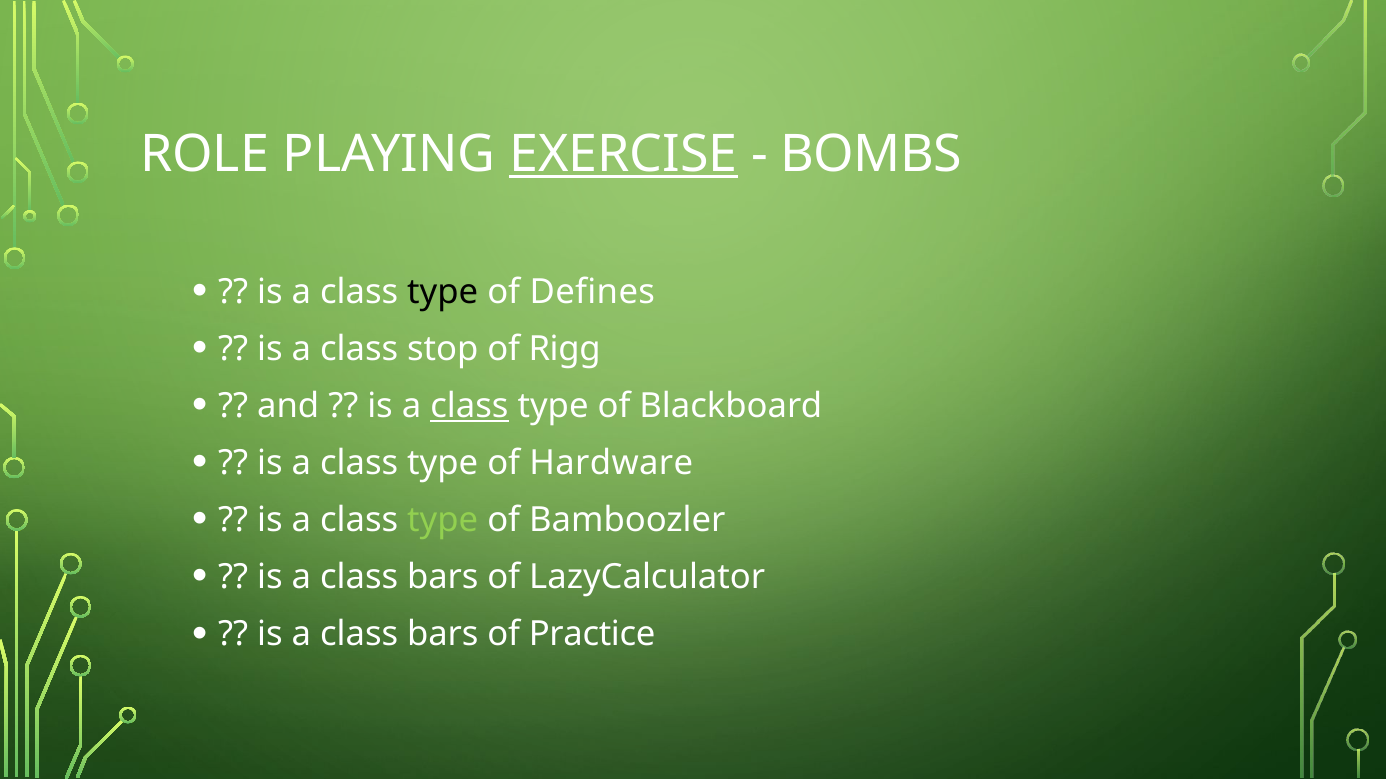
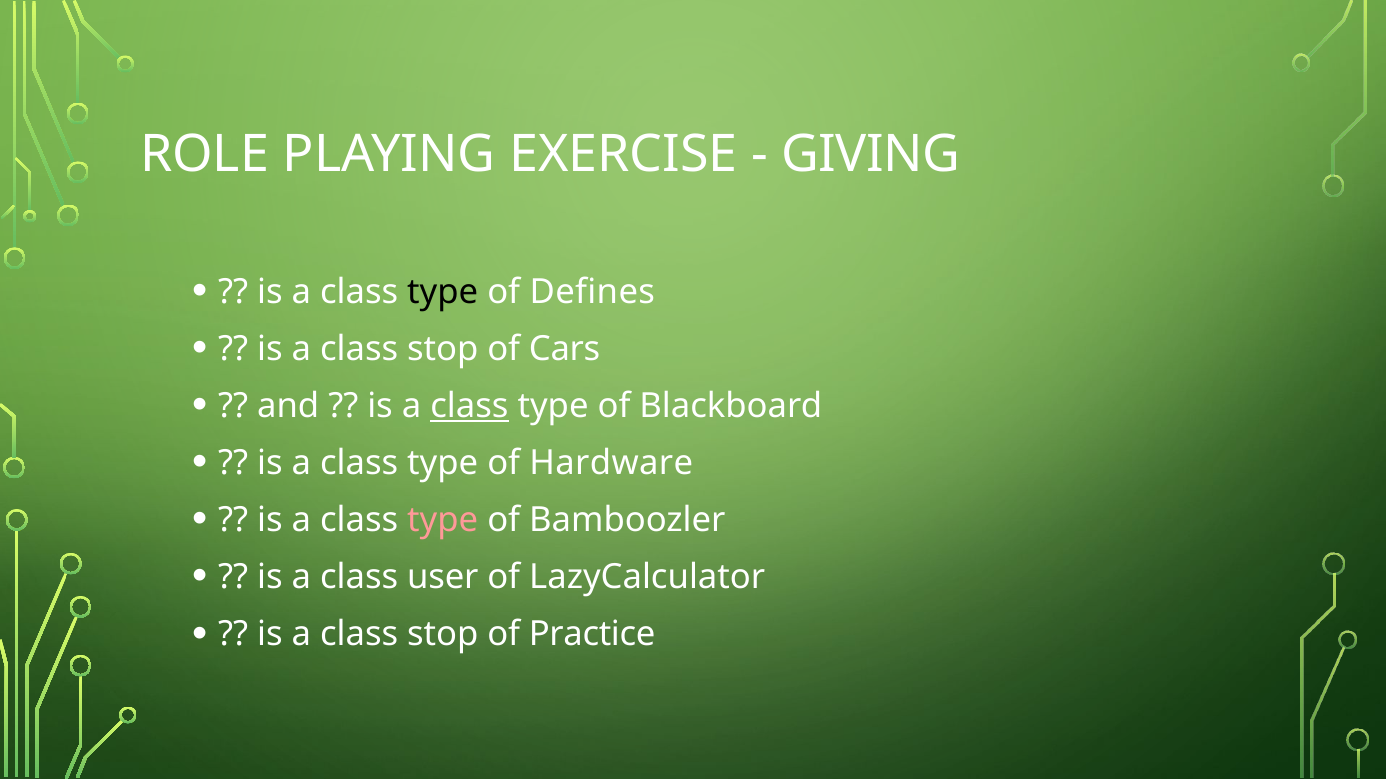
EXERCISE underline: present -> none (623, 154)
BOMBS: BOMBS -> GIVING (871, 154)
Rigg: Rigg -> Cars (565, 350)
type colour: light green -> pink (443, 521)
bars: bars -> user (443, 578)
bars: bars -> stop (443, 635)
